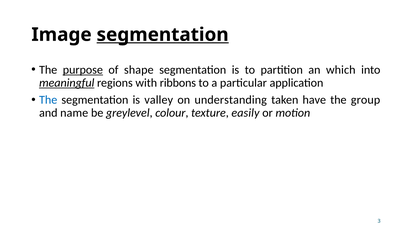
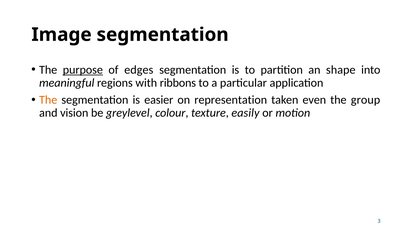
segmentation underline: present -> none (163, 35)
shape: shape -> edges (139, 70)
which: which -> shape (341, 70)
meaningful underline: present -> none (67, 83)
The colour: blue -> orange (48, 100)
valley: valley -> easier (159, 100)
understanding: understanding -> representation (231, 100)
have: have -> even (314, 100)
name: name -> vision (74, 113)
